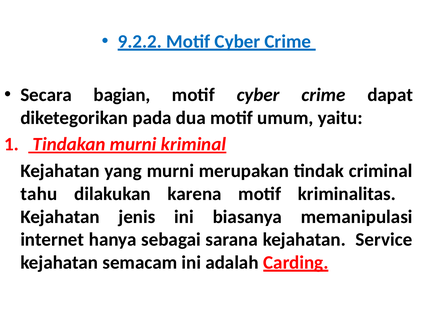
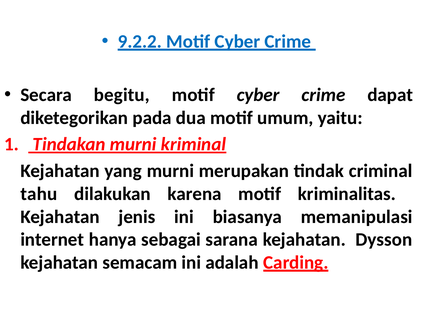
bagian: bagian -> begitu (122, 95)
Service: Service -> Dysson (384, 240)
